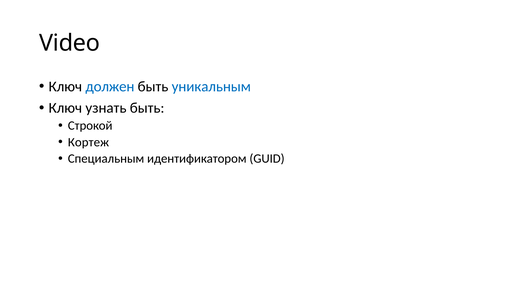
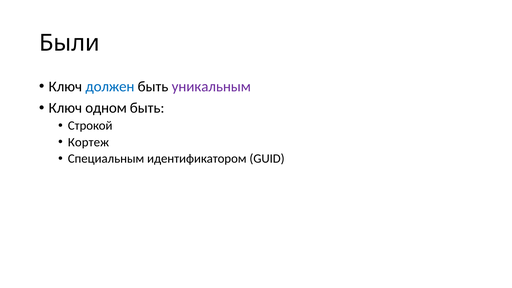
Video: Video -> Были (69, 43)
уникальным colour: blue -> purple (211, 87)
узнать: узнать -> одном (106, 108)
